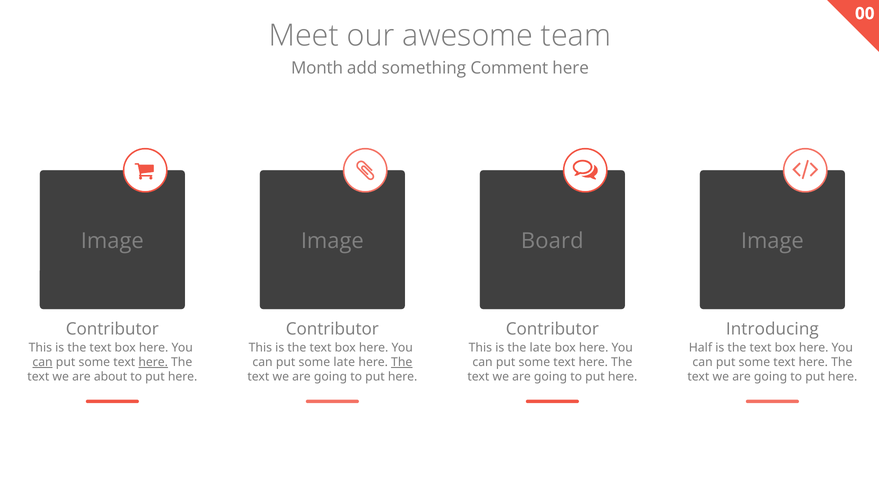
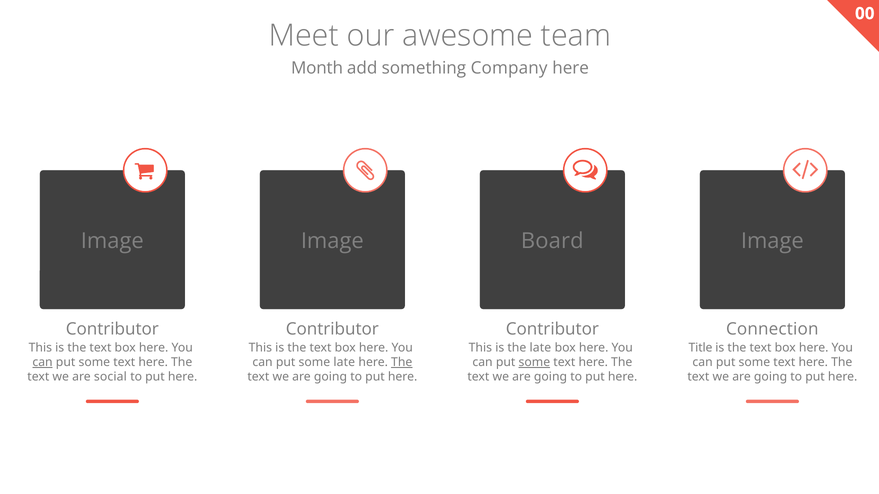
Comment: Comment -> Company (509, 68)
Introducing: Introducing -> Connection (772, 330)
Half: Half -> Title (701, 348)
here underline: present -> none (153, 363)
some underline: none -> present (534, 363)
about: about -> social (110, 377)
